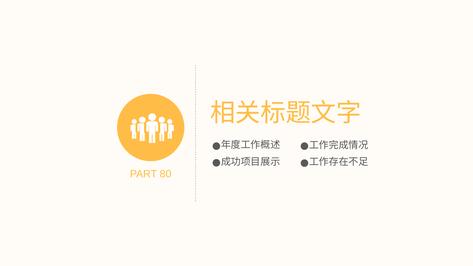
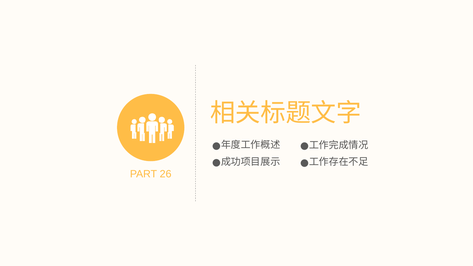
80: 80 -> 26 (166, 174)
